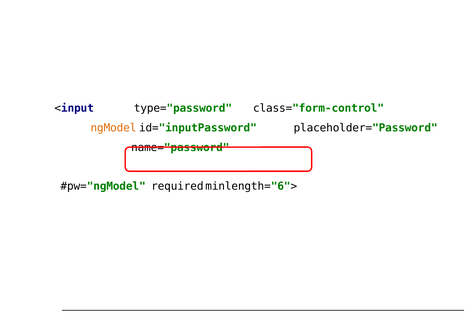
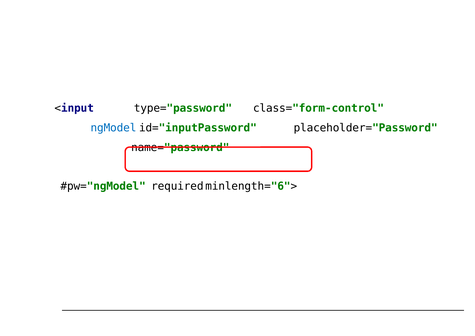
ngModel colour: orange -> blue (113, 128)
